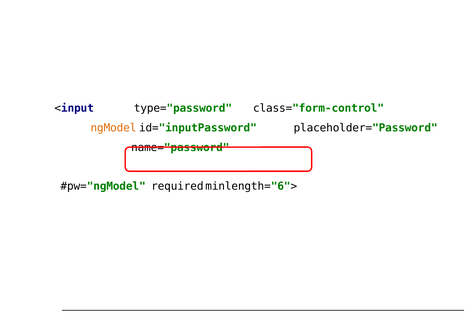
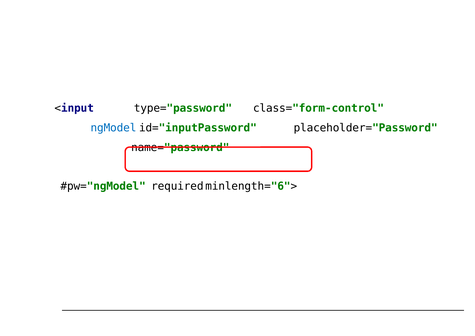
ngModel colour: orange -> blue (113, 128)
